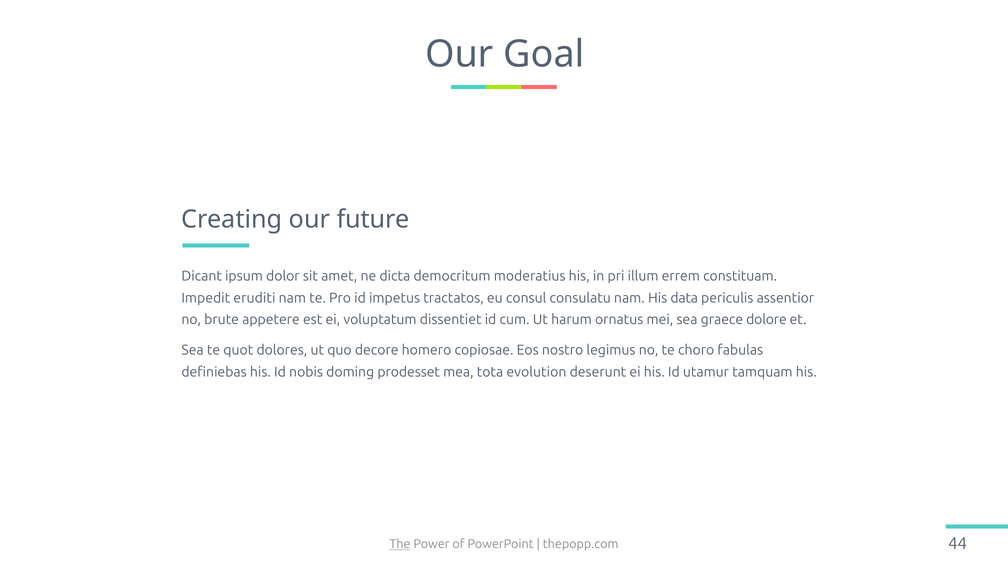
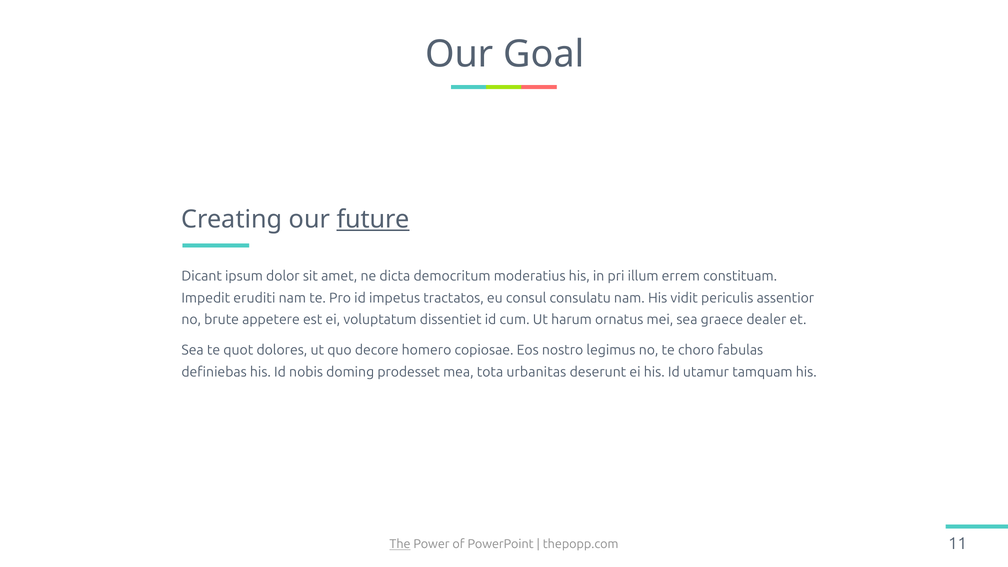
future underline: none -> present (373, 220)
data: data -> vidit (684, 298)
dolore: dolore -> dealer (766, 320)
evolution: evolution -> urbanitas (536, 372)
44: 44 -> 11 (958, 544)
